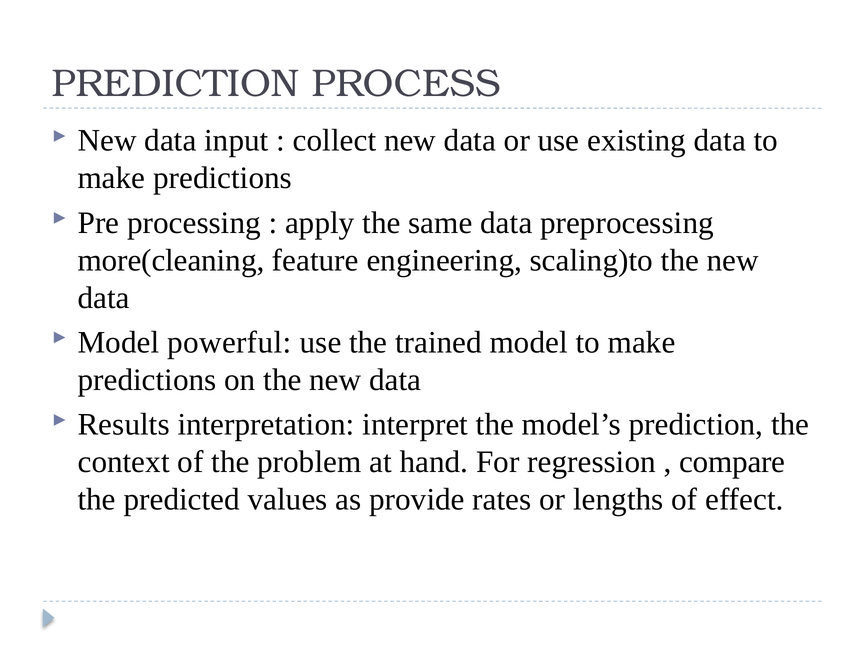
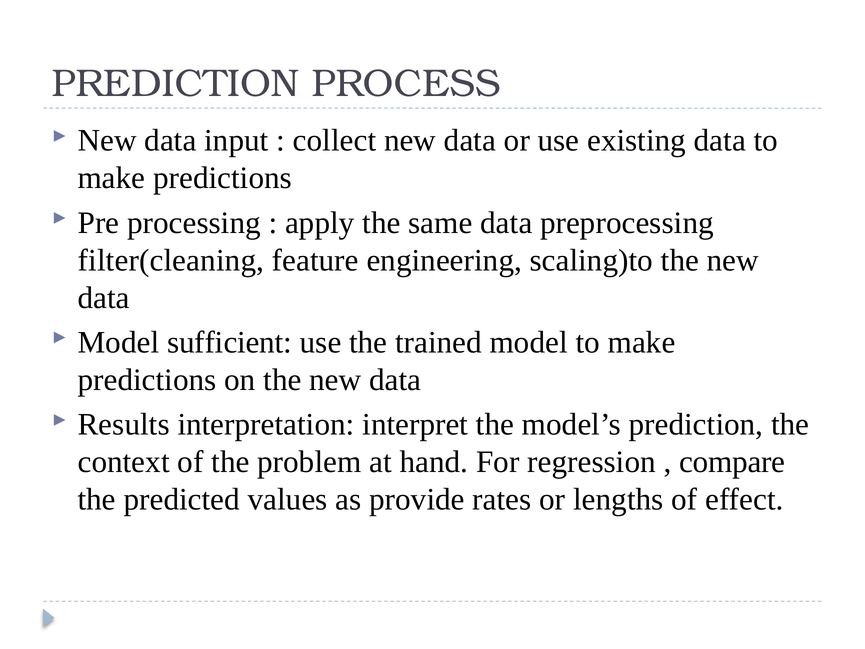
more(cleaning: more(cleaning -> filter(cleaning (171, 260)
powerful: powerful -> sufficient (230, 342)
